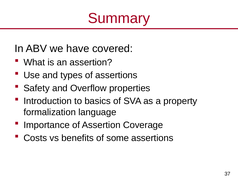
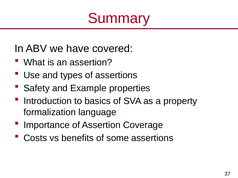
Overflow: Overflow -> Example (88, 88)
